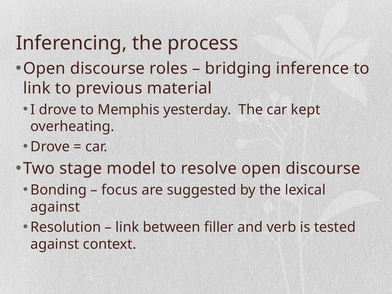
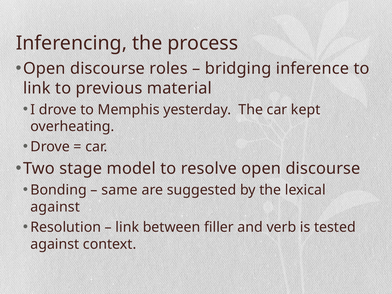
focus: focus -> same (120, 190)
